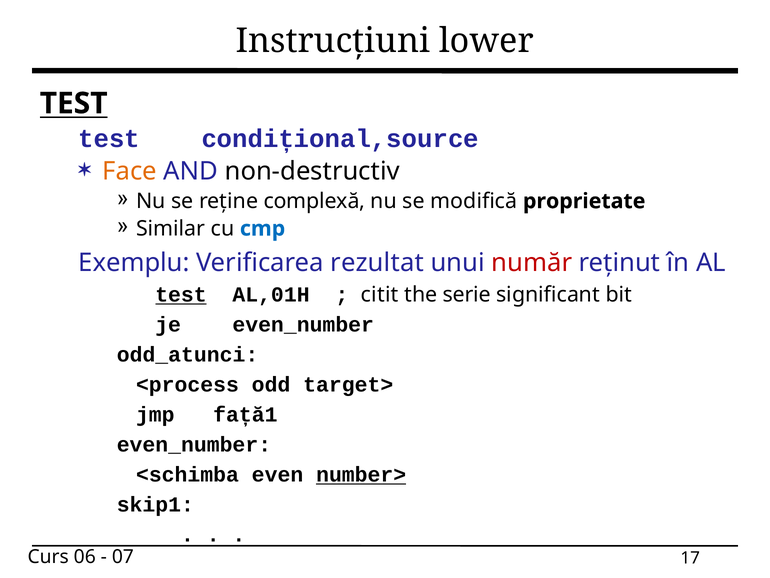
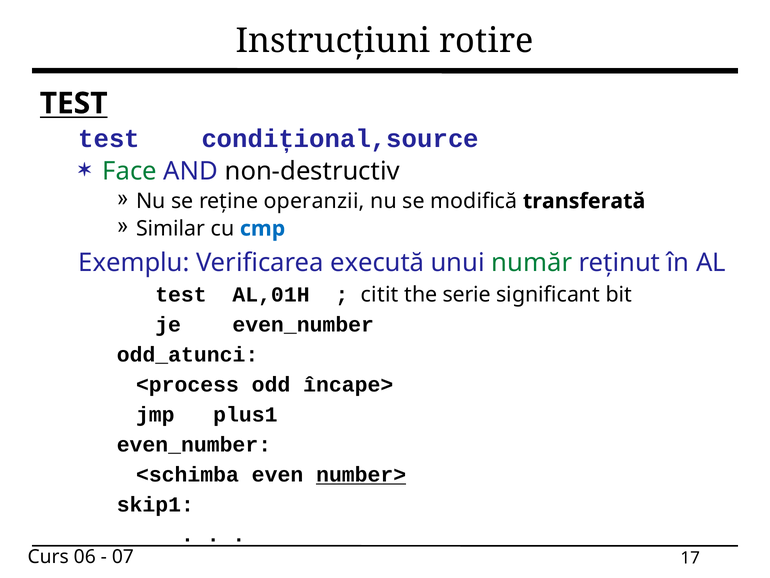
lower: lower -> rotire (486, 41)
Face colour: orange -> green (130, 171)
complexă: complexă -> operanzii (314, 201)
proprietate: proprietate -> transferată (584, 201)
rezultat: rezultat -> execută (377, 262)
număr colour: red -> green (532, 262)
test underline: present -> none (181, 295)
target>: target> -> încape> (348, 384)
față1: față1 -> plus1 (245, 414)
